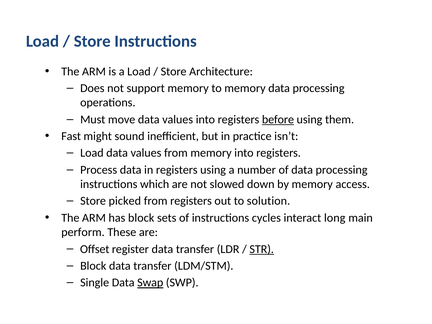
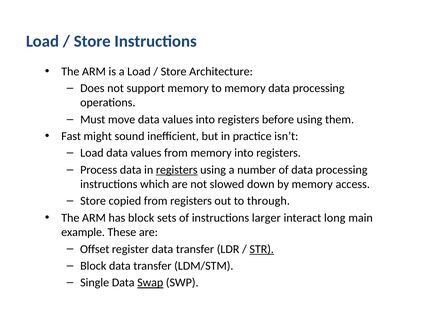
before underline: present -> none (278, 119)
registers underline: none -> present (177, 170)
picked: picked -> copied (125, 201)
solution: solution -> through (268, 201)
cycles: cycles -> larger (266, 218)
perform: perform -> example (83, 232)
